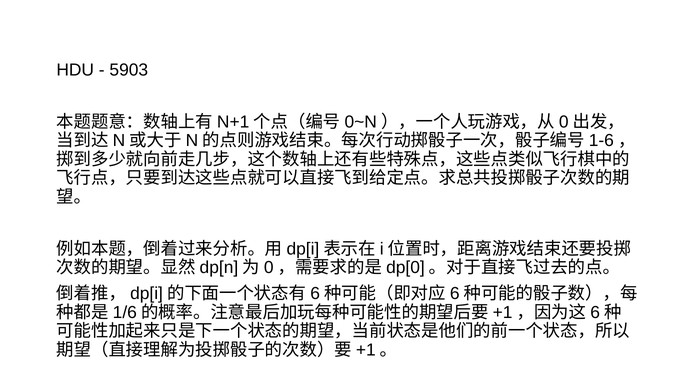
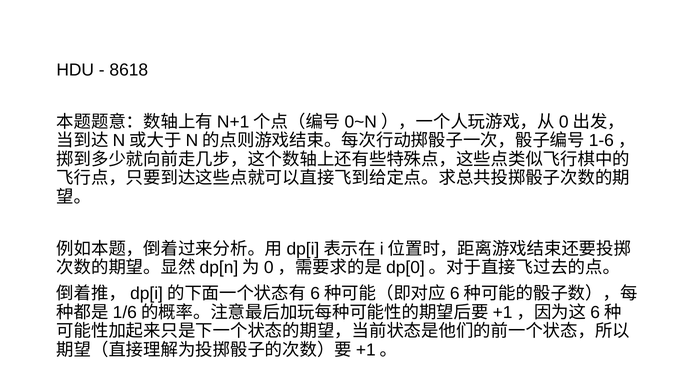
5903: 5903 -> 8618 (129, 70)
